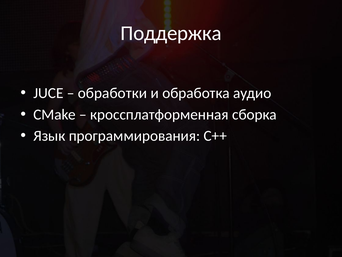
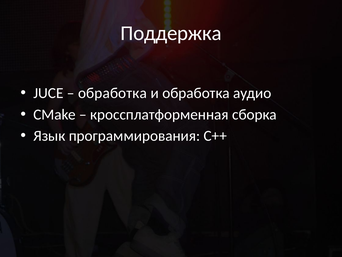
обработки: обработки -> обработка (112, 93)
